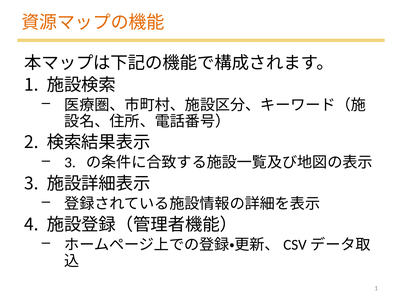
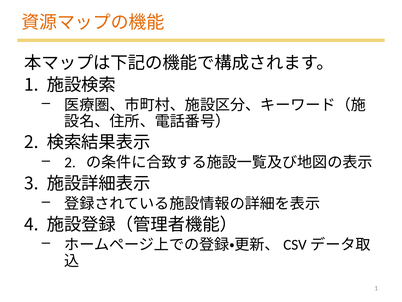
3: 3 -> 2 (70, 162)
